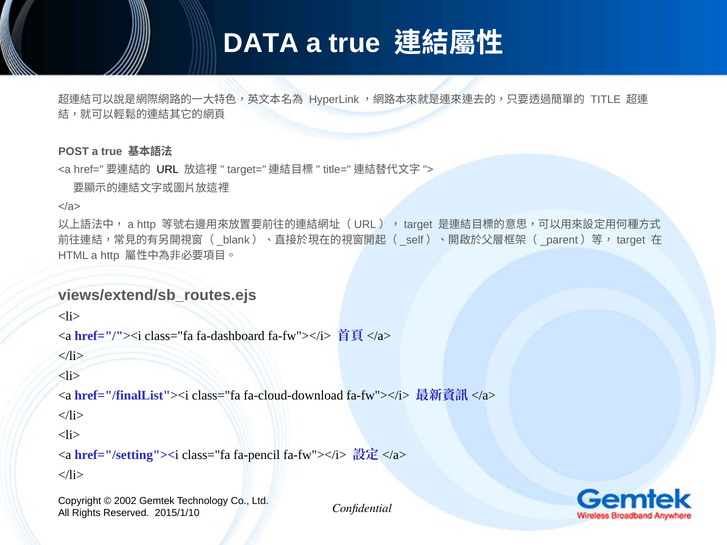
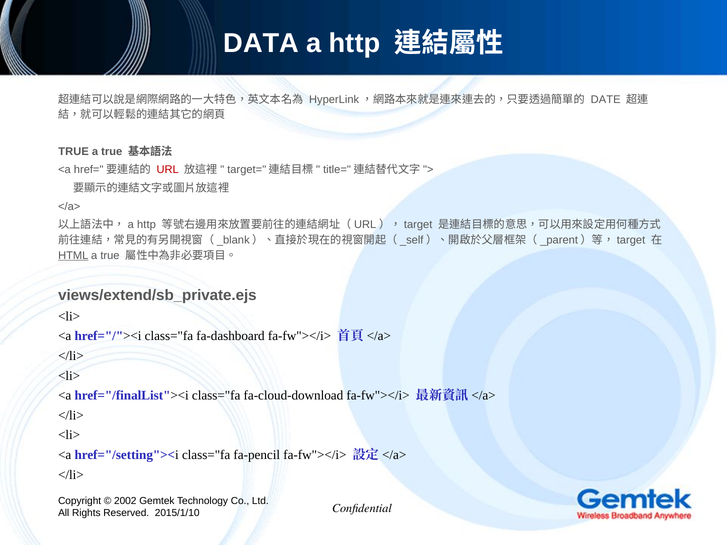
true: true -> http (355, 43)
TITLE: TITLE -> DATE (606, 99)
POST: POST -> TRUE (74, 151)
URL colour: black -> red (168, 170)
HTML underline: none -> present (73, 255)
http: http -> true (110, 255)
views/extend/sb_routes.ejs: views/extend/sb_routes.ejs -> views/extend/sb_private.ejs (157, 296)
